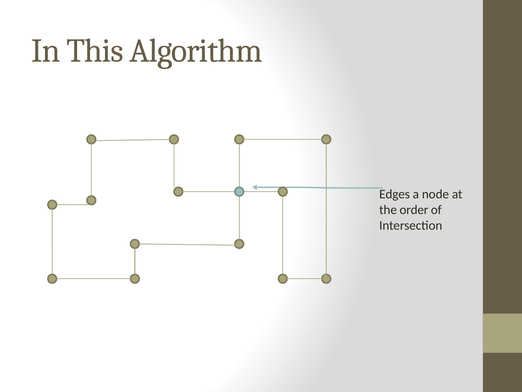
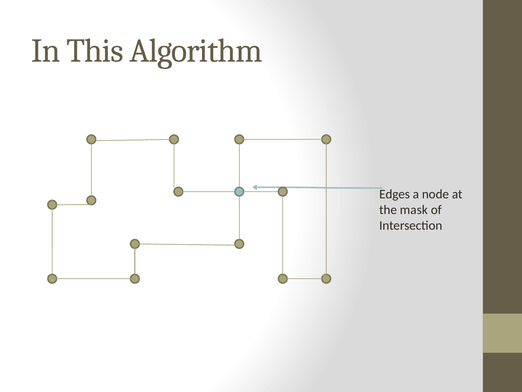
order: order -> mask (414, 210)
